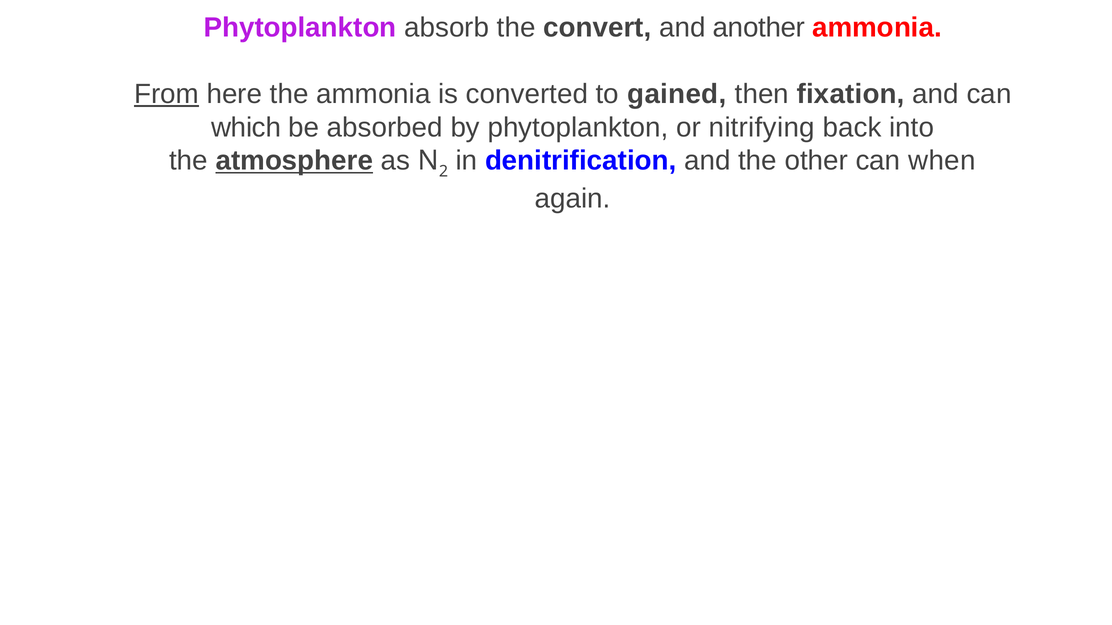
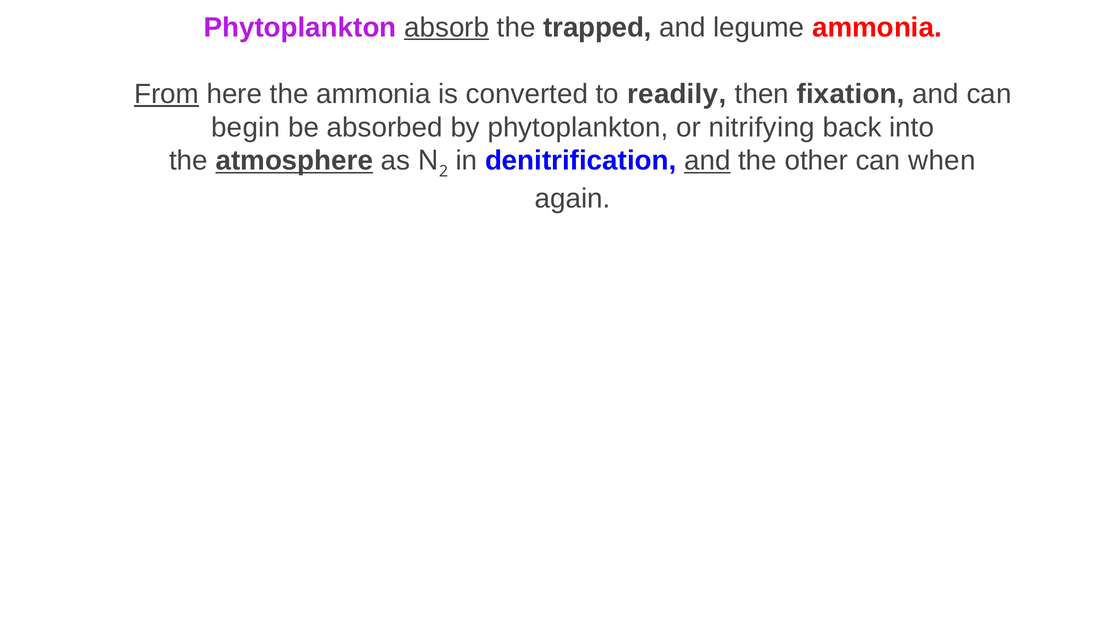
absorb underline: none -> present (447, 27)
convert: convert -> trapped (597, 27)
another: another -> legume (759, 27)
gained: gained -> readily (677, 94)
which: which -> begin (246, 128)
and underline: none -> present (707, 161)
